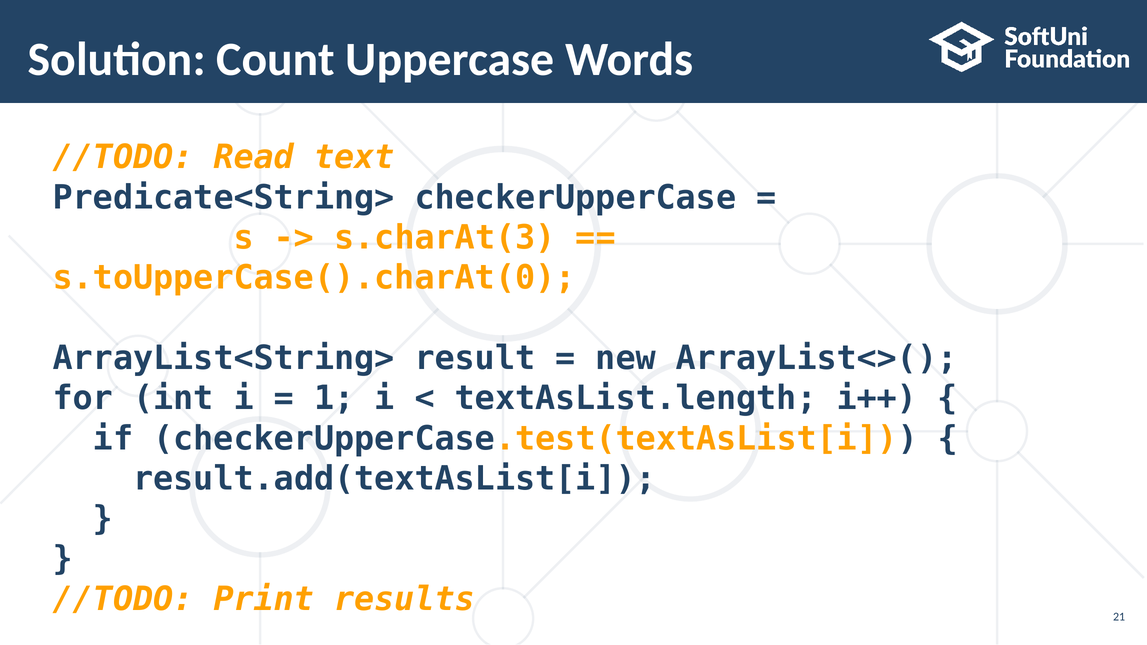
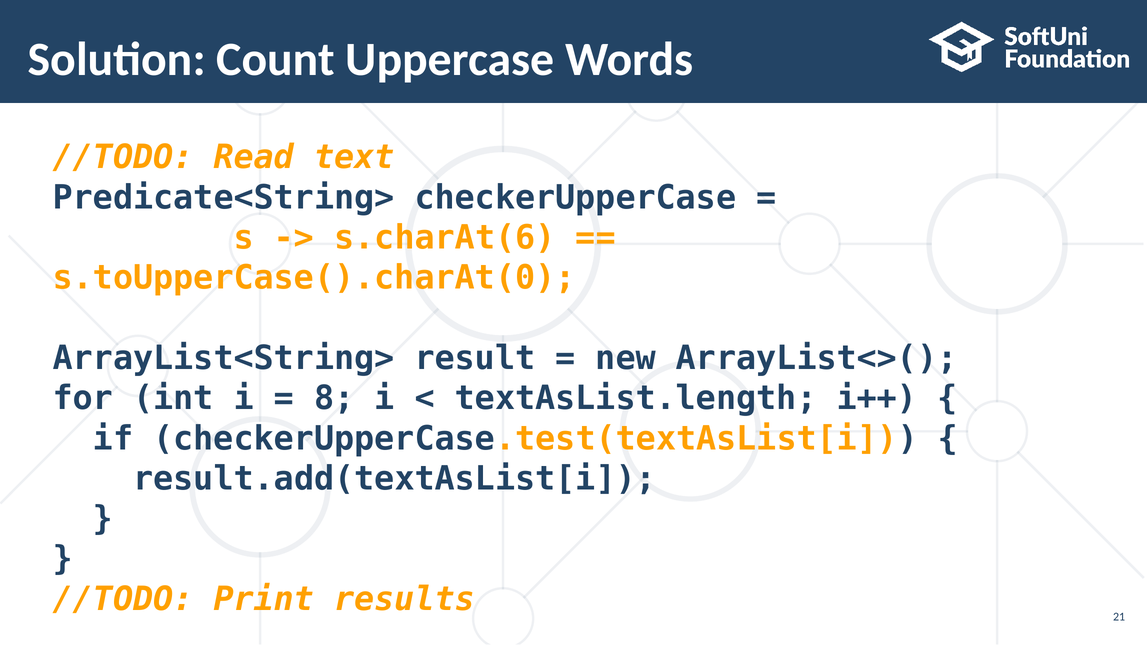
s.charAt(3: s.charAt(3 -> s.charAt(6 (445, 238)
1: 1 -> 8 (334, 399)
